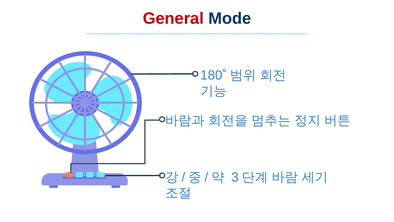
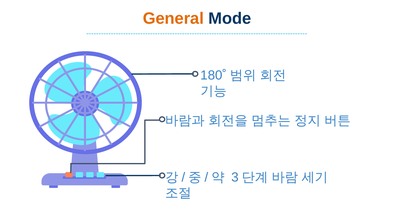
General colour: red -> orange (173, 19)
